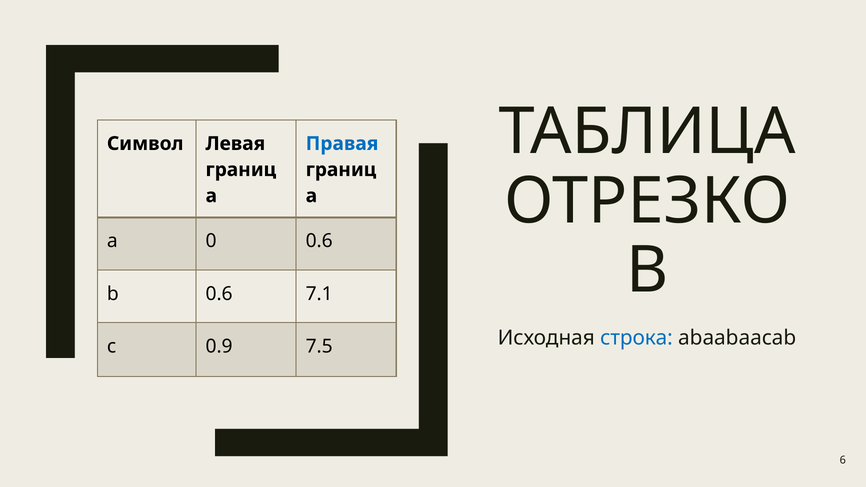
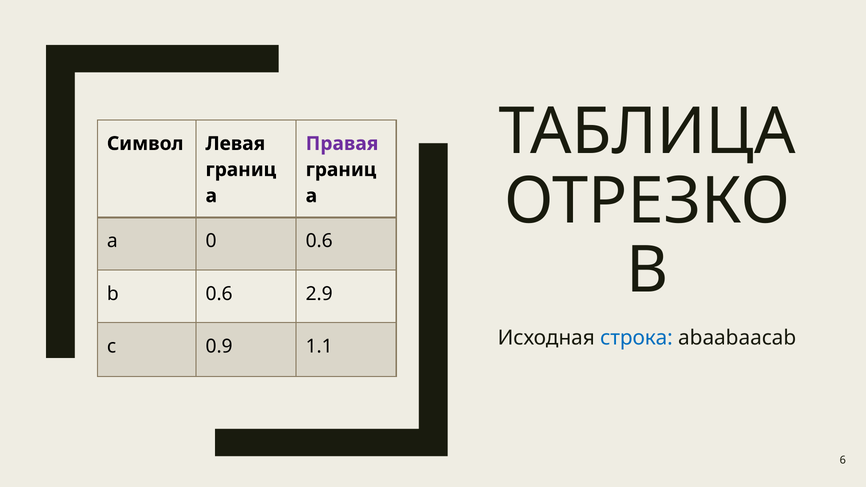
Правая colour: blue -> purple (342, 144)
7.1: 7.1 -> 2.9 (319, 294)
7.5: 7.5 -> 1.1 (319, 346)
